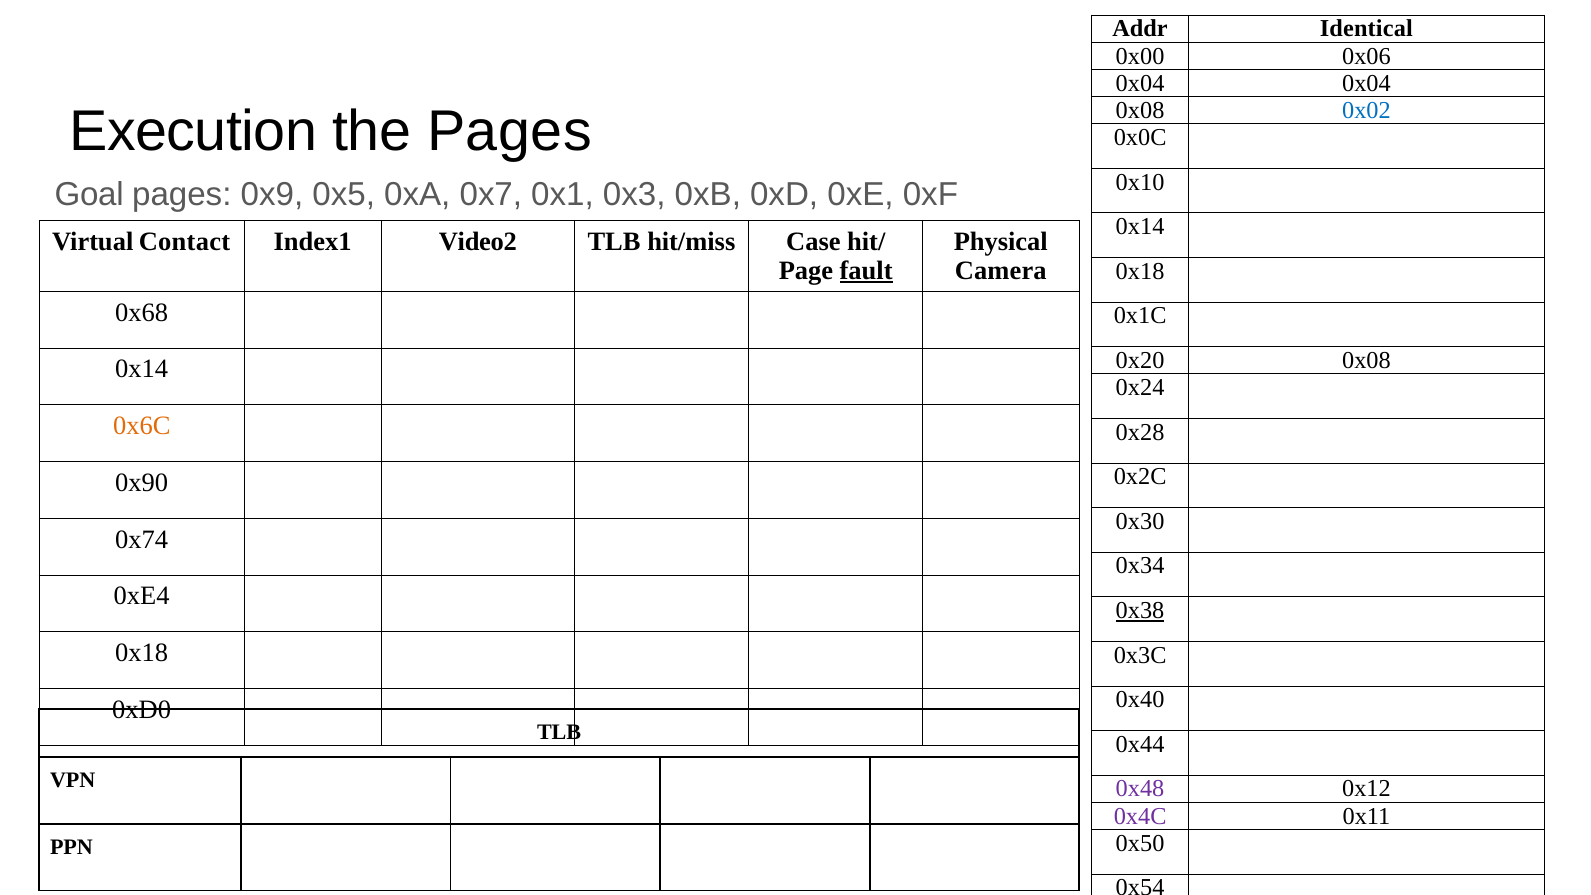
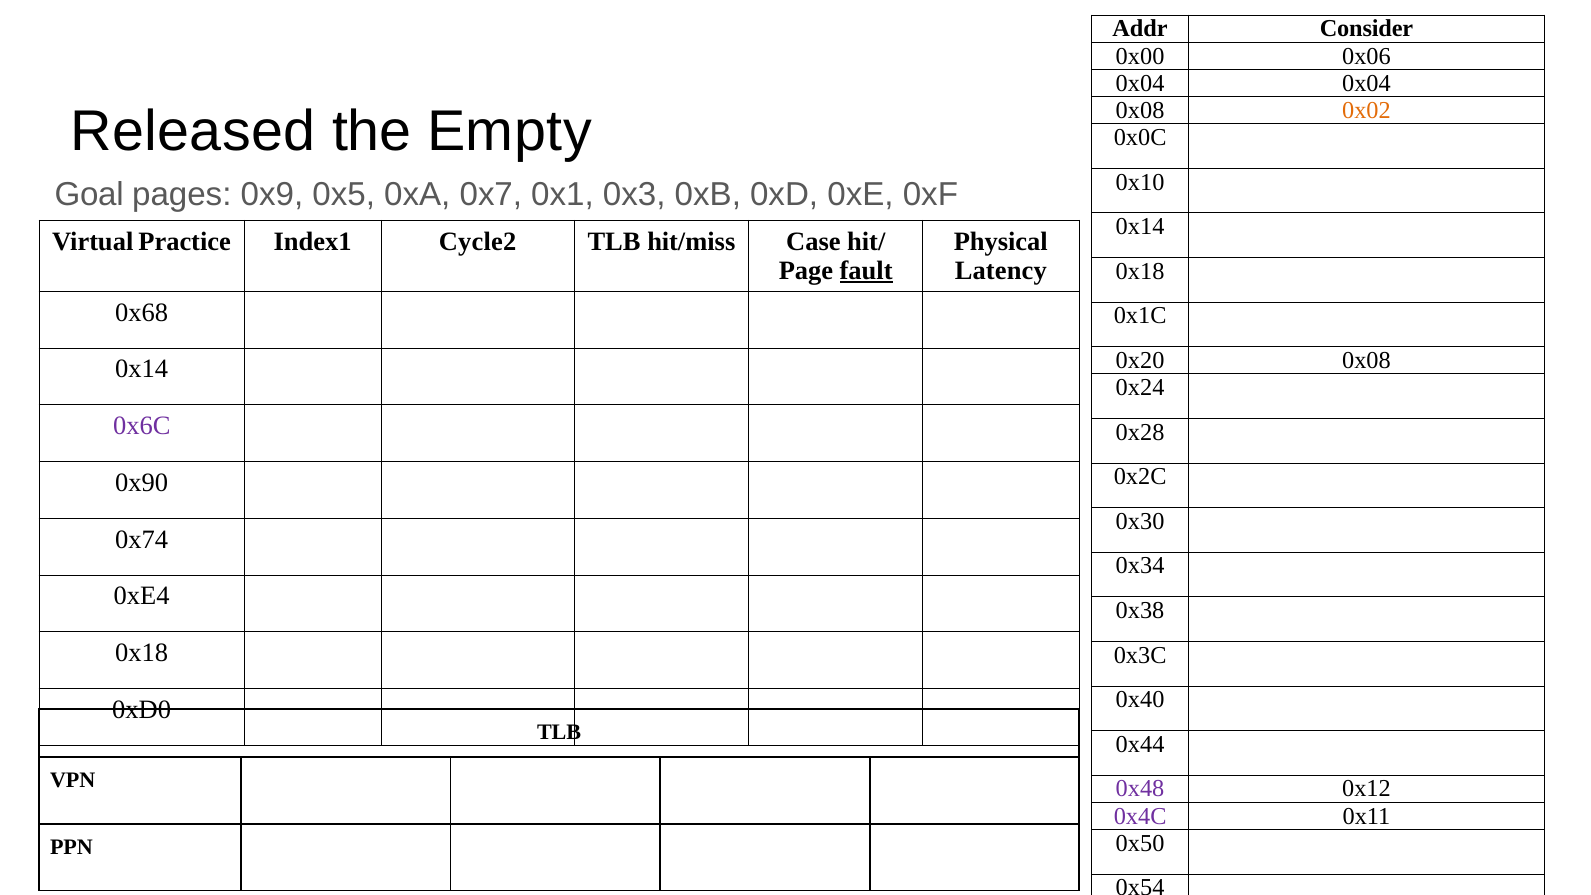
Identical: Identical -> Consider (1366, 29)
0x02 colour: blue -> orange (1366, 110)
Execution: Execution -> Released (193, 132)
the Pages: Pages -> Empty (510, 132)
Contact: Contact -> Practice (185, 241)
Video2: Video2 -> Cycle2 (478, 241)
Camera: Camera -> Latency (1001, 271)
0x6C colour: orange -> purple (142, 426)
0x38 underline: present -> none (1140, 611)
